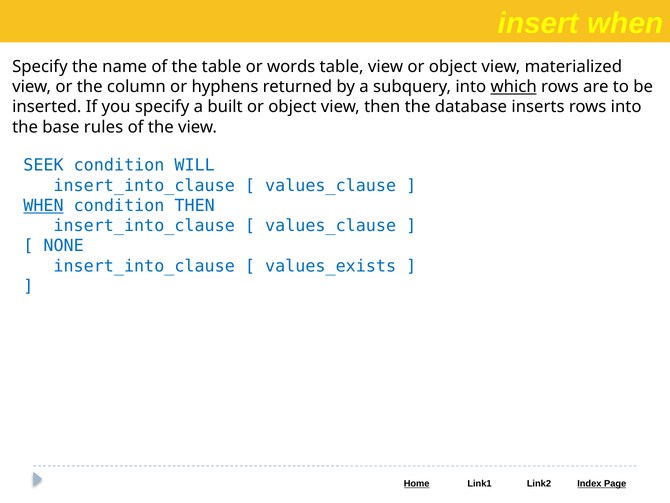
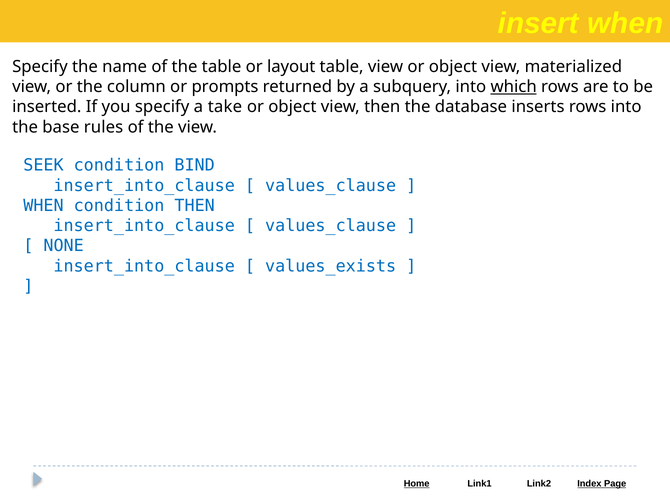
words: words -> layout (291, 67)
hyphens: hyphens -> prompts (225, 87)
built: built -> take (225, 107)
WILL: WILL -> BIND (195, 165)
WHEN underline: present -> none (43, 205)
